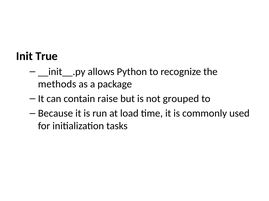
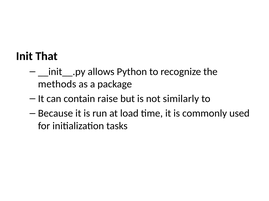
True: True -> That (47, 56)
grouped: grouped -> similarly (181, 99)
